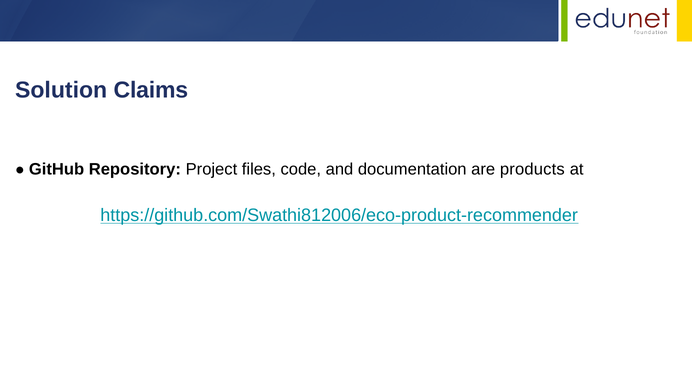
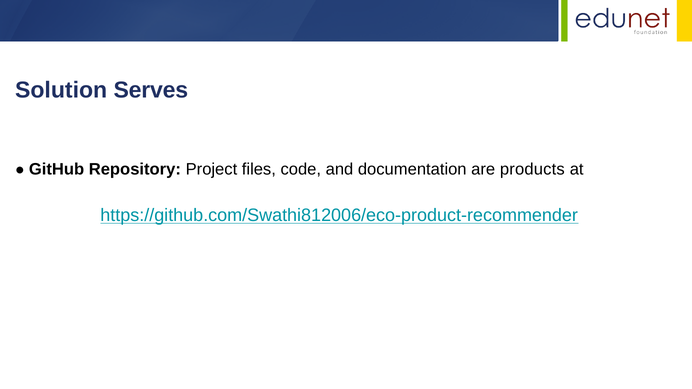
Claims: Claims -> Serves (151, 90)
